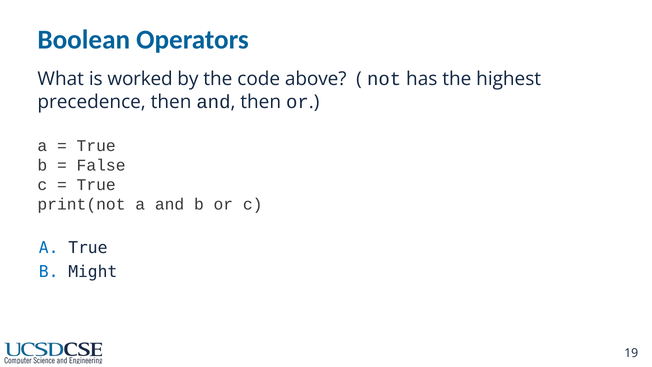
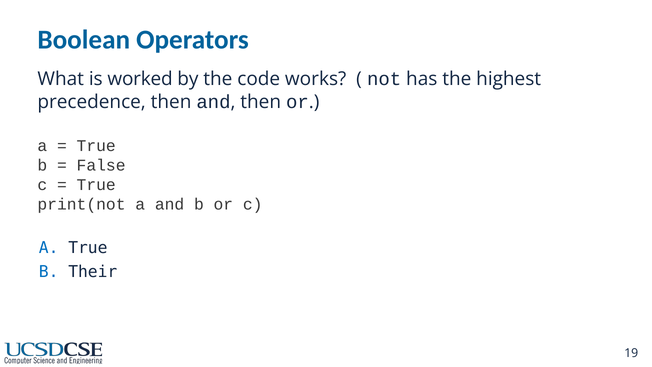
above: above -> works (316, 79)
Might: Might -> Their (93, 272)
